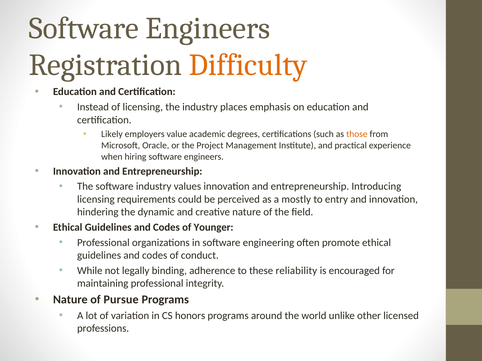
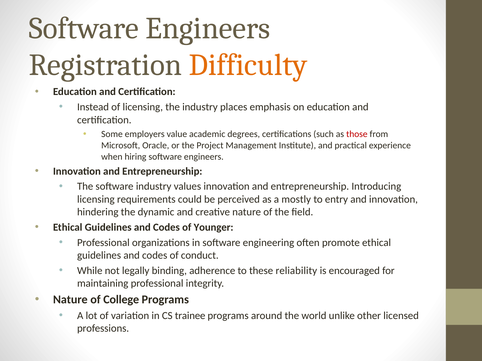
Likely: Likely -> Some (112, 134)
those colour: orange -> red (357, 134)
Pursue: Pursue -> College (121, 300)
honors: honors -> trainee (190, 316)
